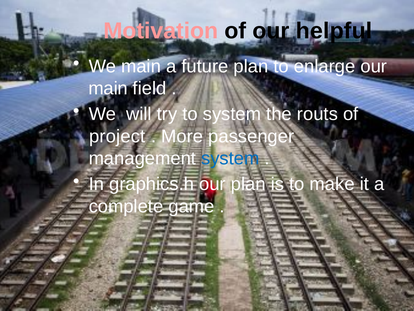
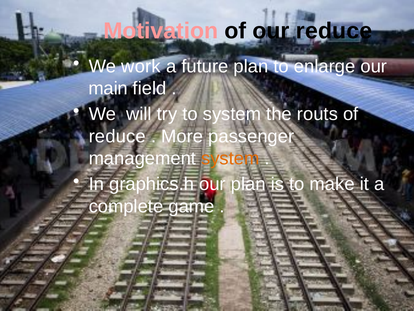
our helpful: helpful -> reduce (334, 31)
We main: main -> work (141, 66)
project: project -> reduce (117, 136)
system colour: blue -> orange (230, 158)
